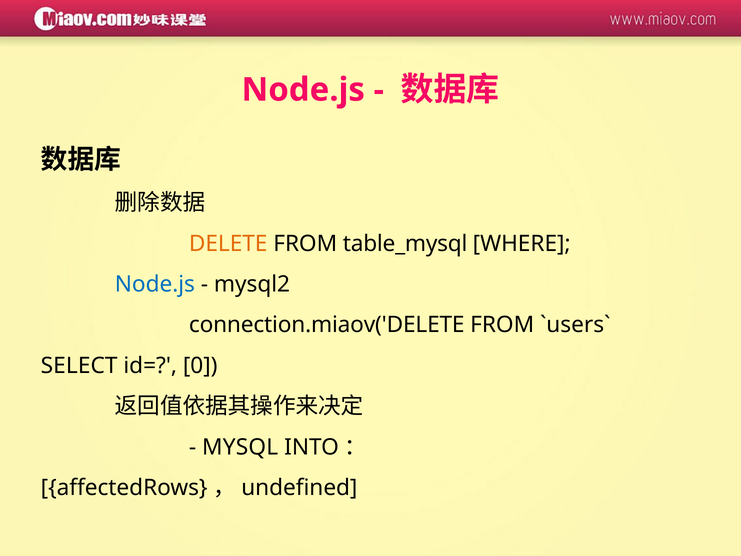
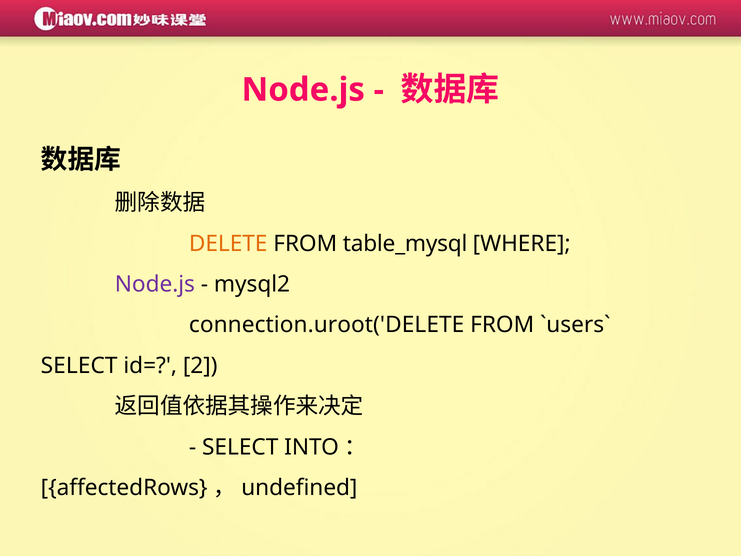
Node.js colour: blue -> purple (155, 284)
connection.miaov('DELETE: connection.miaov('DELETE -> connection.uroot('DELETE (327, 325)
0: 0 -> 2 (200, 366)
MYSQL: MYSQL -> SELECT (240, 447)
